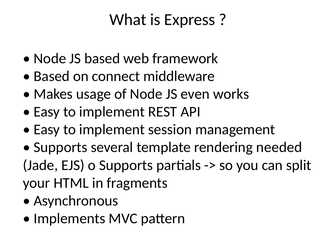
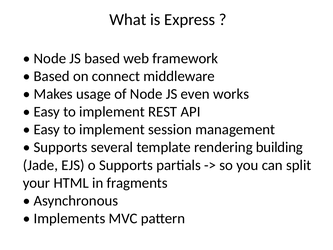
needed: needed -> building (279, 147)
